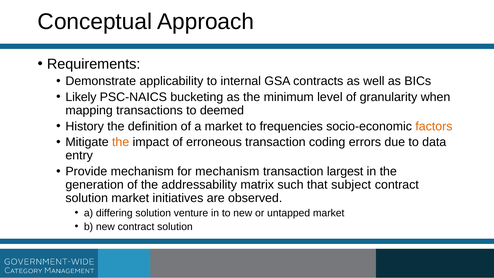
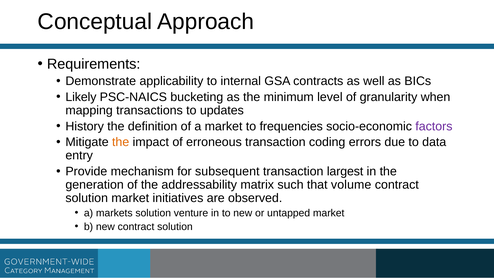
deemed: deemed -> updates (222, 110)
factors colour: orange -> purple (434, 126)
for mechanism: mechanism -> subsequent (227, 171)
subject: subject -> volume (351, 185)
differing: differing -> markets (114, 213)
